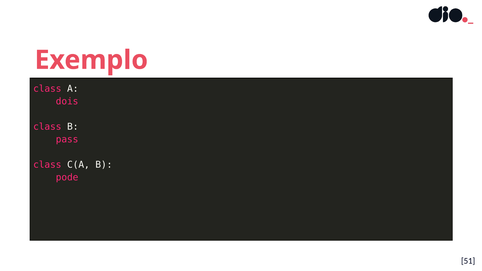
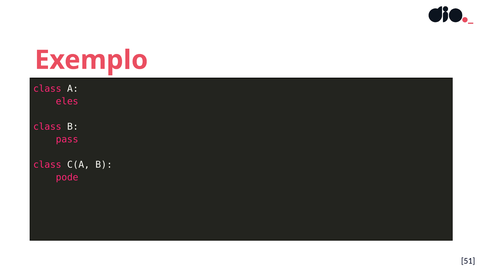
dois: dois -> eles (67, 101)
